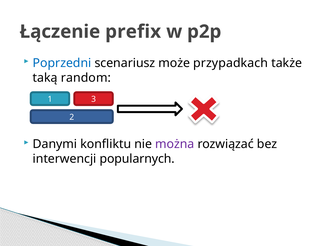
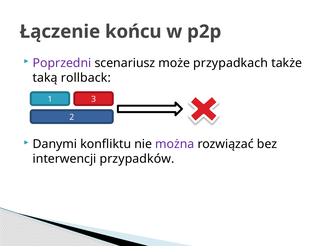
prefix: prefix -> końcu (133, 32)
Poprzedni colour: blue -> purple (62, 63)
random: random -> rollback (86, 78)
popularnych: popularnych -> przypadków (137, 159)
